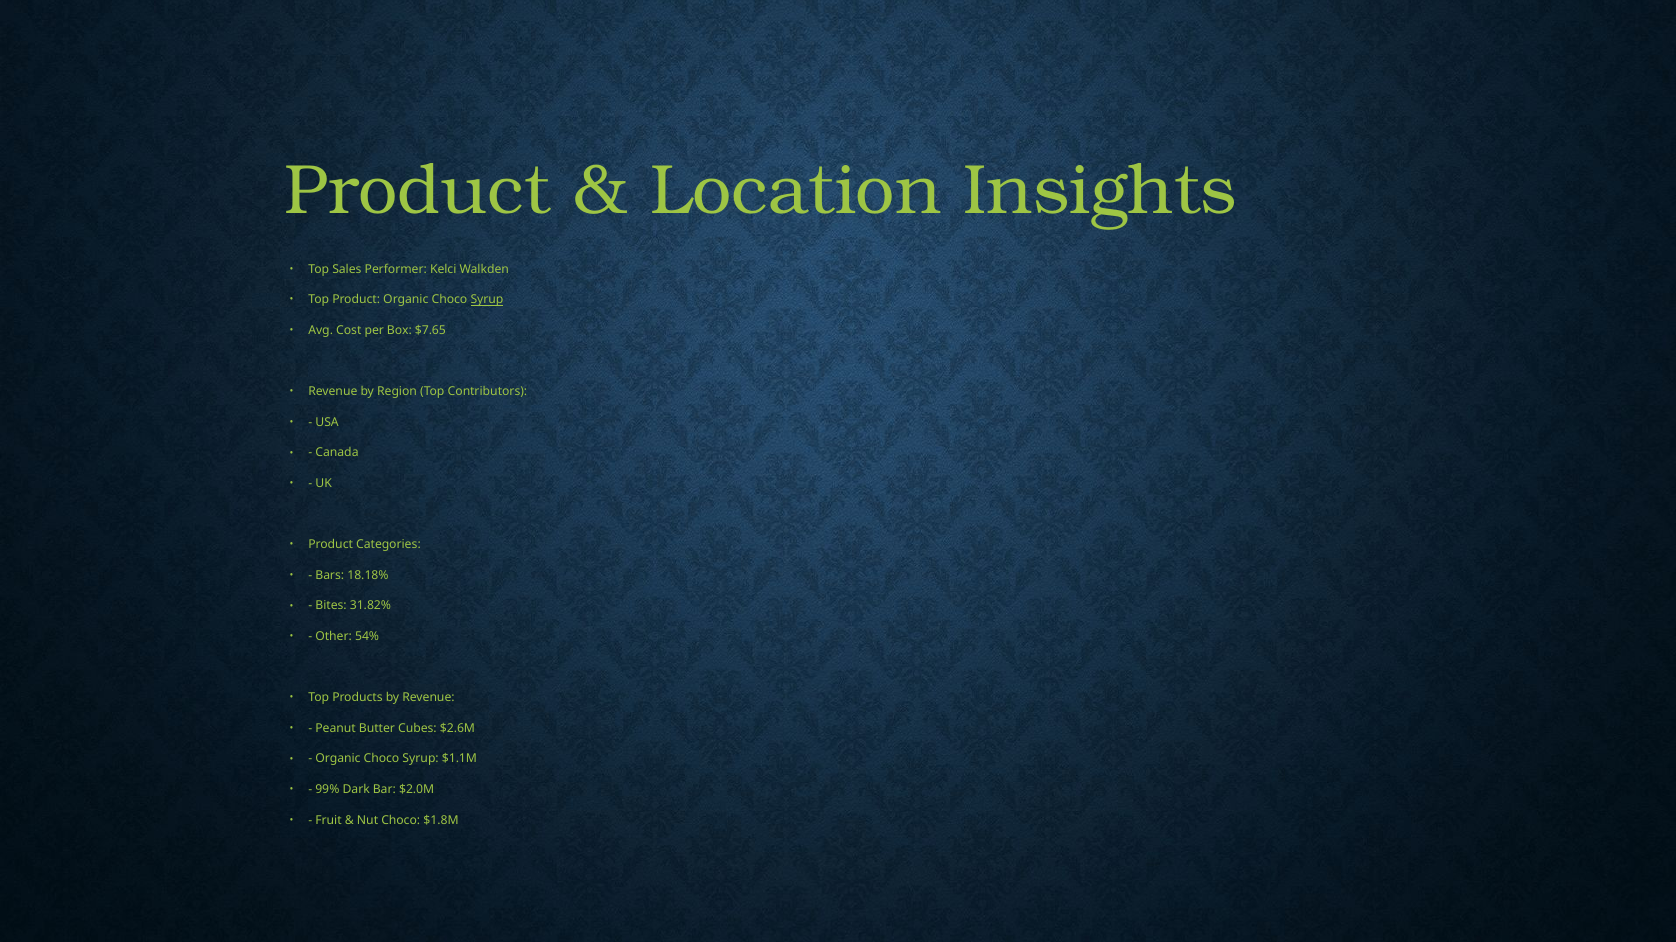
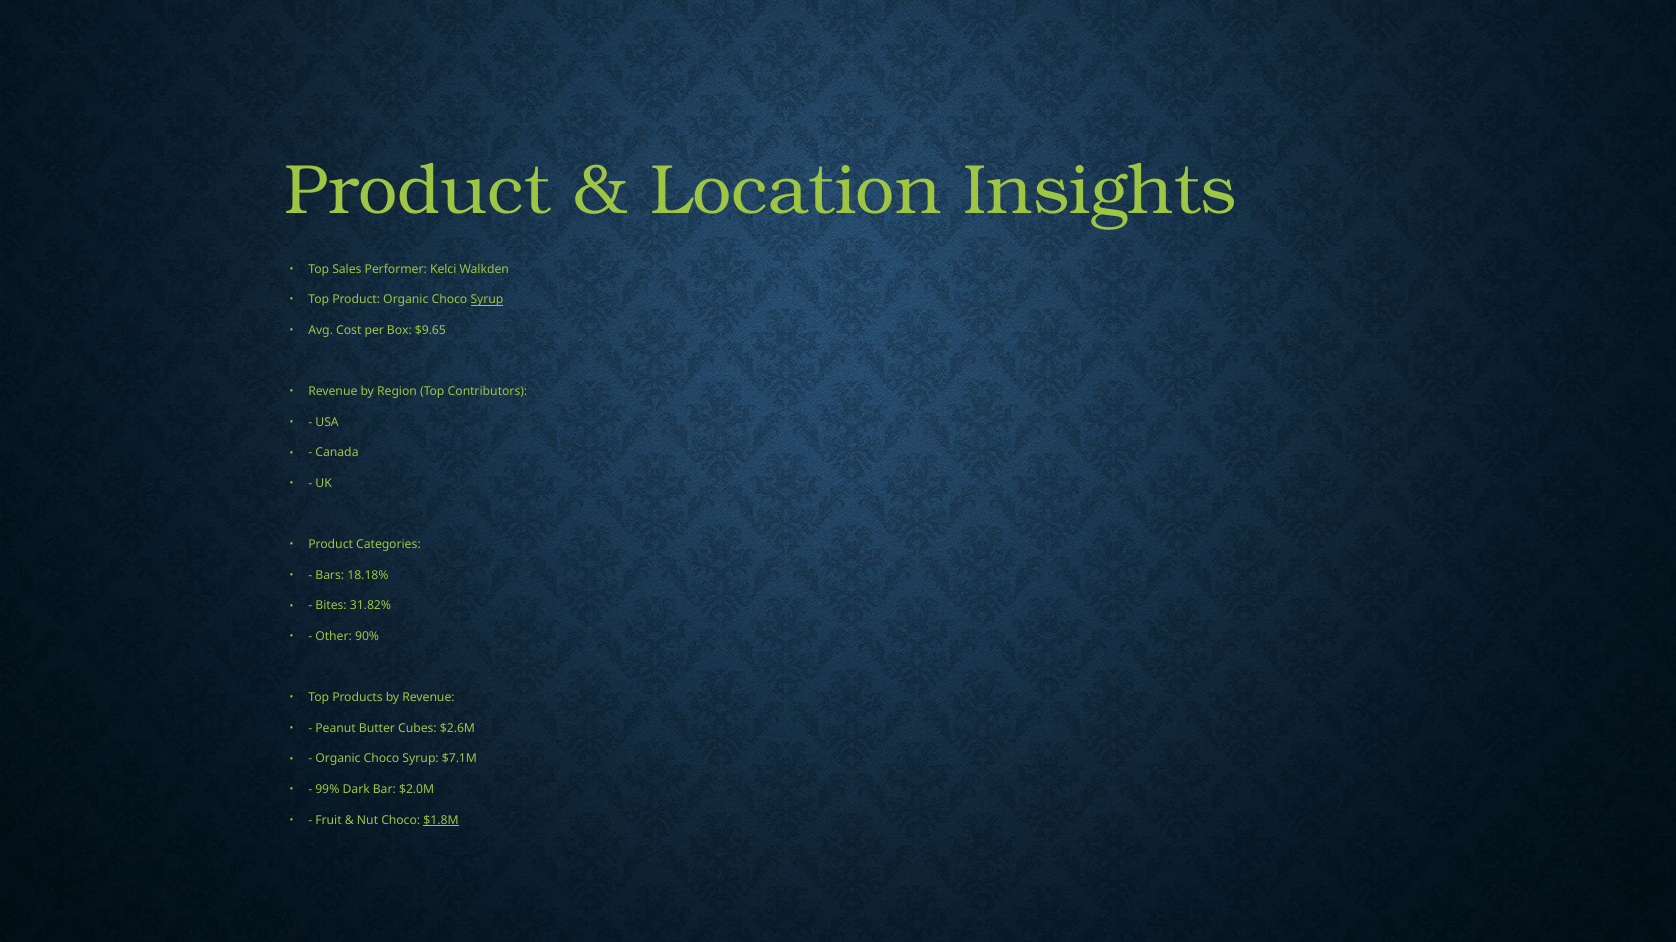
$7.65: $7.65 -> $9.65 (430, 331)
54%: 54% -> 90% (367, 637)
$1.1M: $1.1M -> $7.1M (459, 759)
$1.8M underline: none -> present (441, 821)
